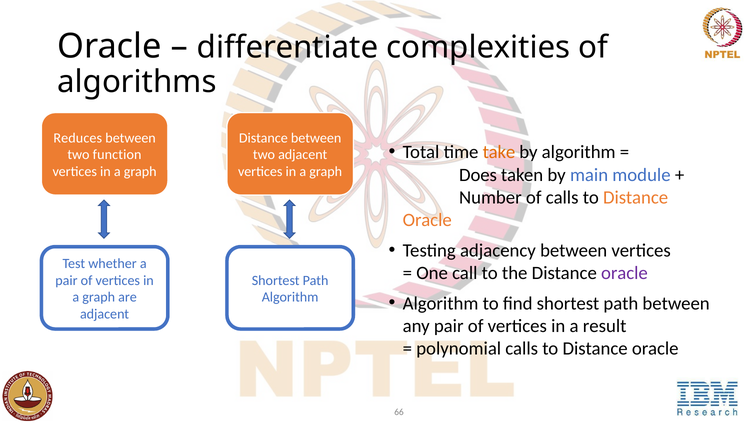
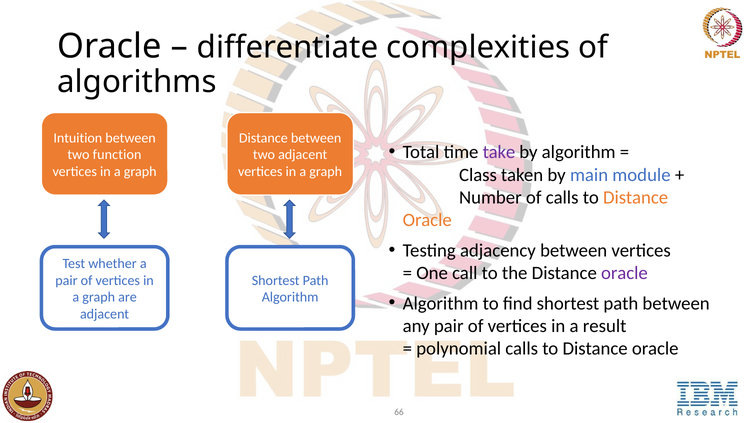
Reduces: Reduces -> Intuition (78, 138)
take colour: orange -> purple (499, 152)
Does: Does -> Class (478, 175)
